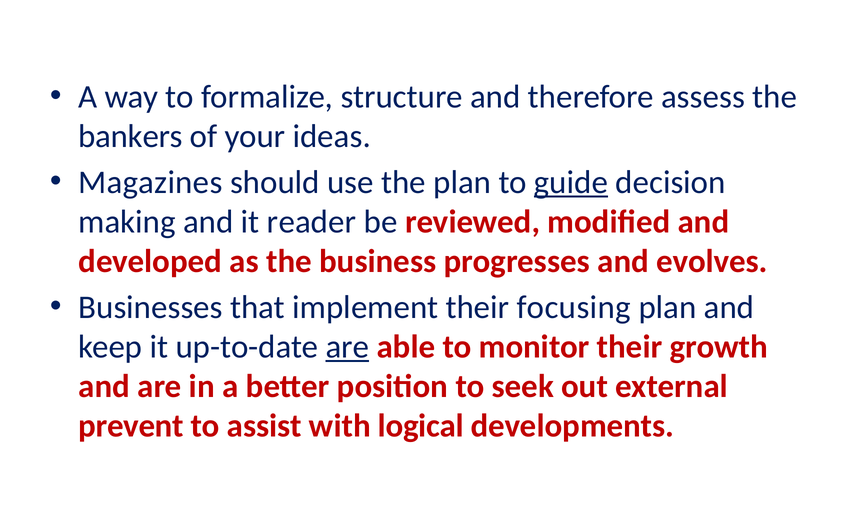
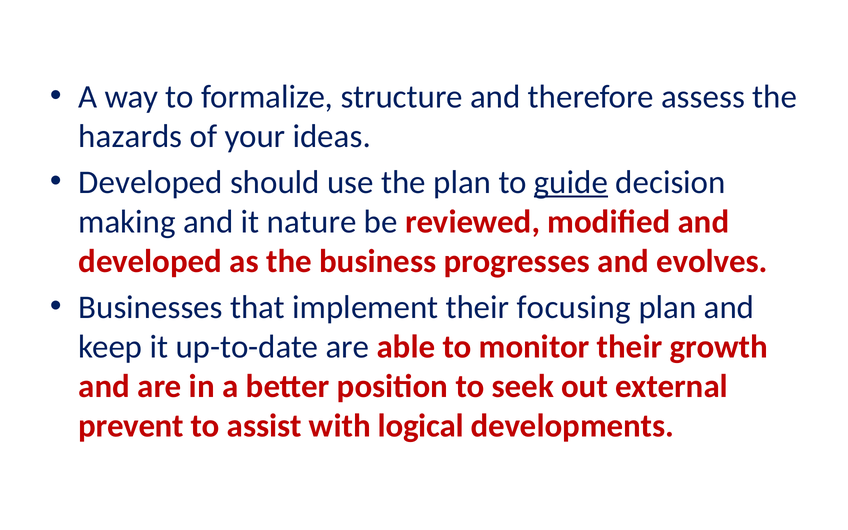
bankers: bankers -> hazards (130, 136)
Magazines: Magazines -> Developed (150, 182)
reader: reader -> nature (312, 222)
are underline: present -> none (347, 347)
